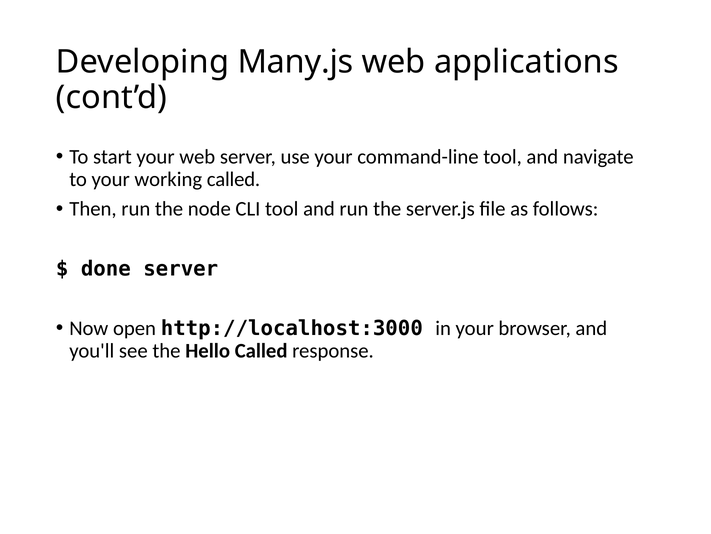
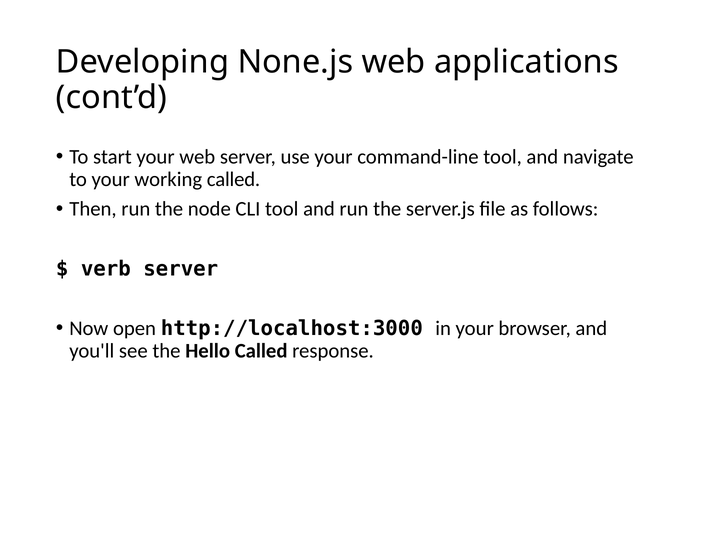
Many.js: Many.js -> None.js (295, 62)
done: done -> verb (106, 268)
